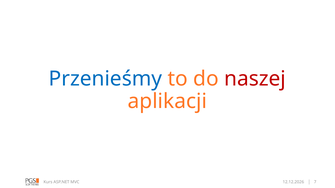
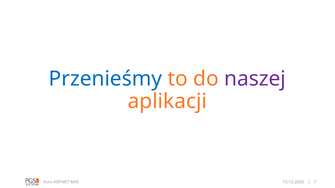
naszej colour: red -> purple (255, 79)
